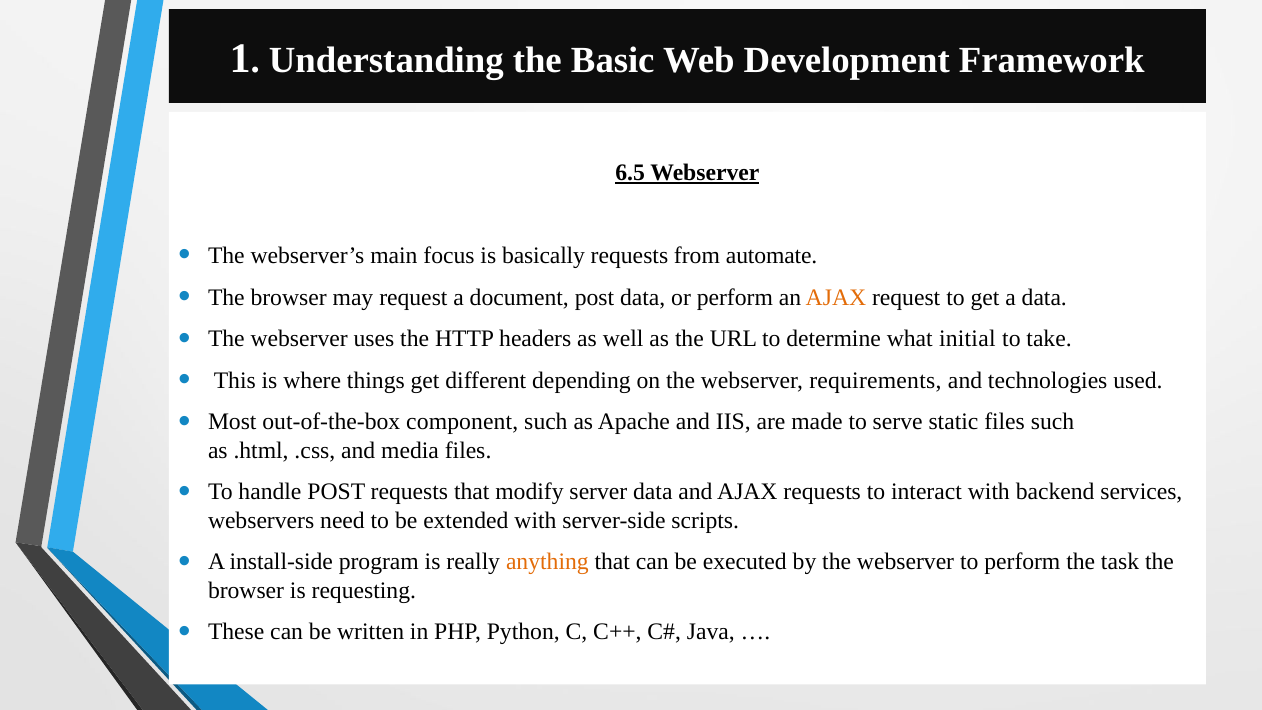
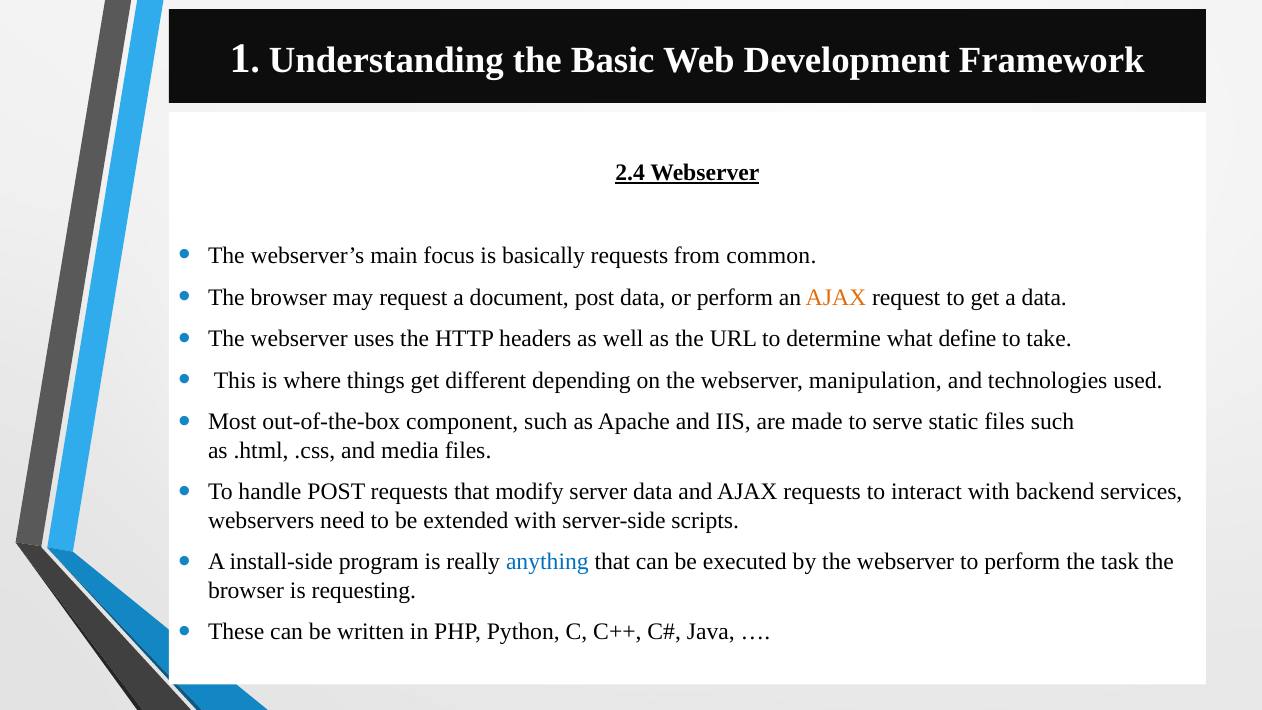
6.5: 6.5 -> 2.4 (630, 173)
automate: automate -> common (771, 256)
initial: initial -> define (968, 339)
requirements: requirements -> manipulation (875, 380)
anything colour: orange -> blue (547, 562)
